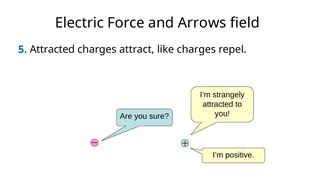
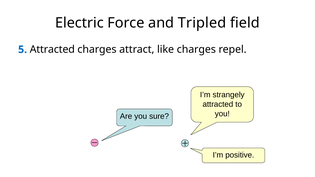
Arrows: Arrows -> Tripled (202, 23)
